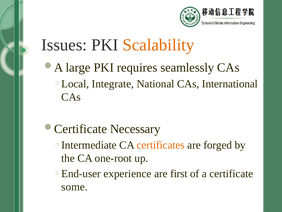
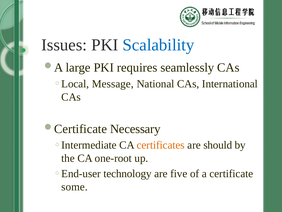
Scalability colour: orange -> blue (158, 45)
Integrate: Integrate -> Message (113, 84)
forged: forged -> should (218, 145)
experience: experience -> technology (128, 173)
first: first -> five (179, 173)
